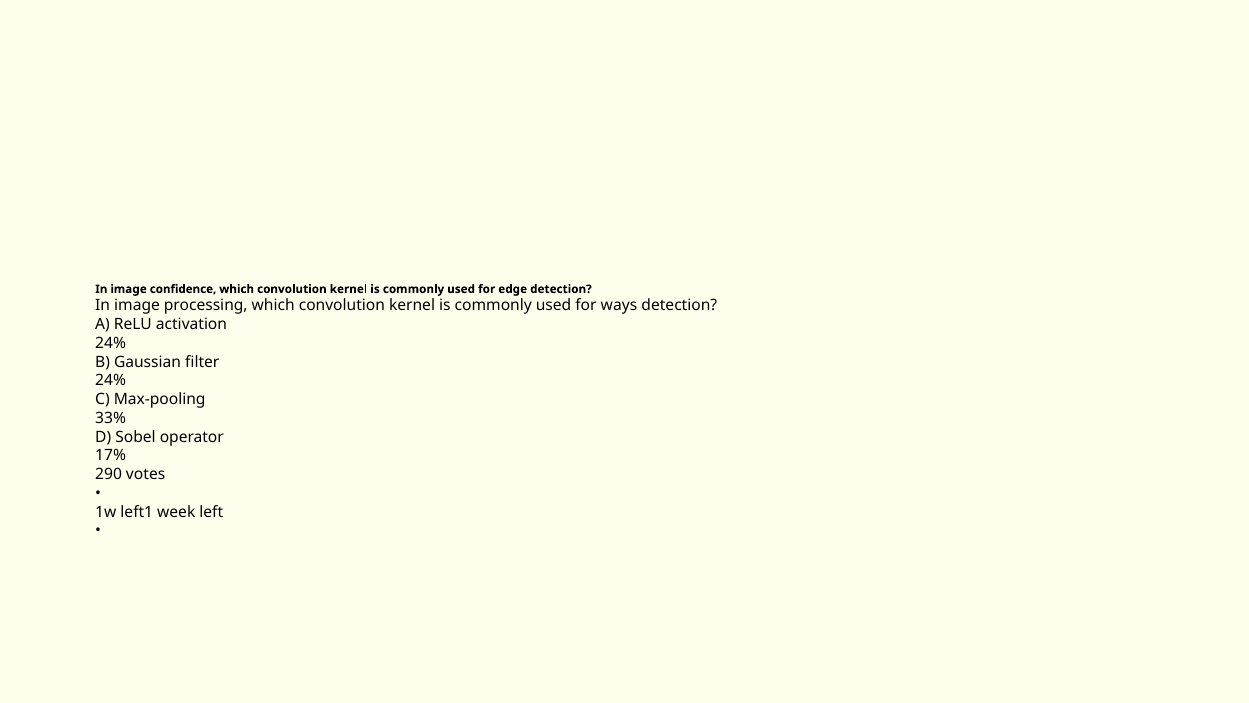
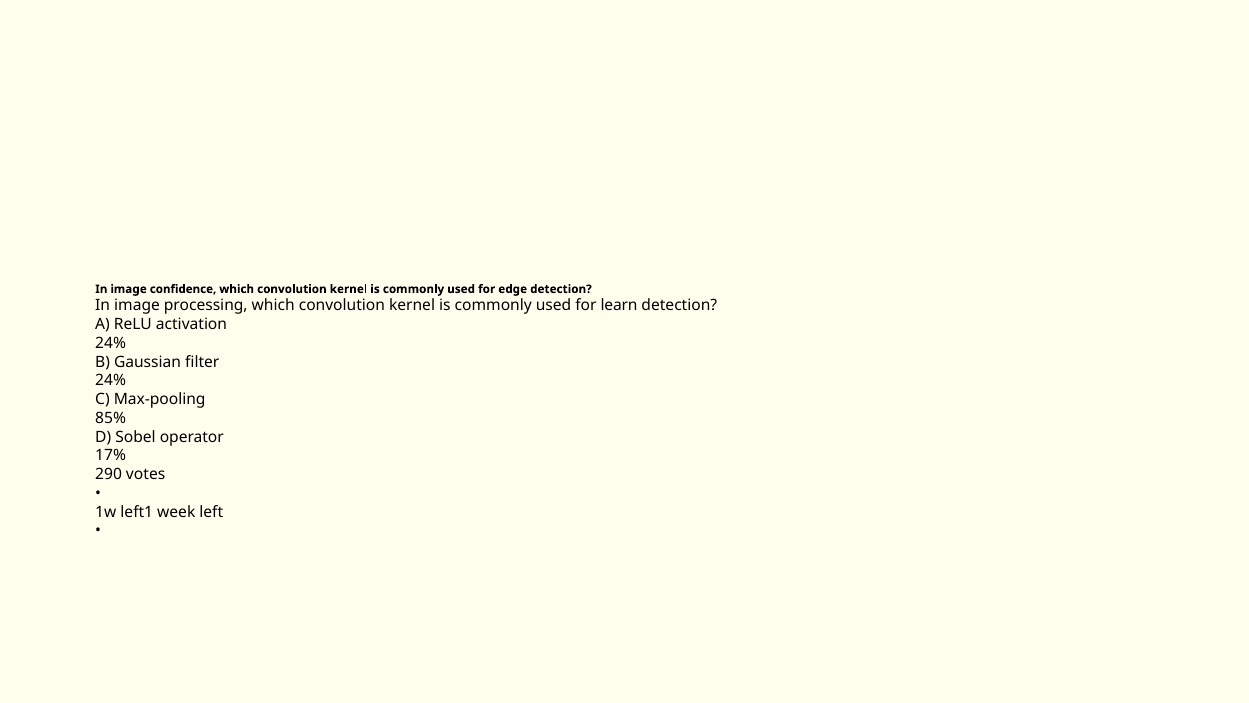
ways: ways -> learn (619, 306)
33%: 33% -> 85% (111, 418)
